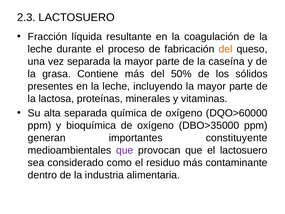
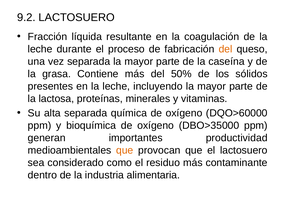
2.3: 2.3 -> 9.2 (26, 17)
constituyente: constituyente -> productividad (237, 138)
que colour: purple -> orange (125, 150)
